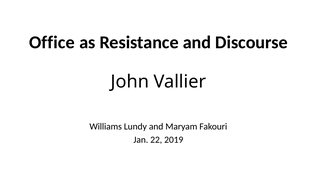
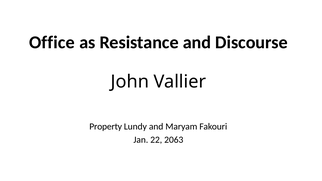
Williams: Williams -> Property (106, 126)
2019: 2019 -> 2063 (174, 140)
